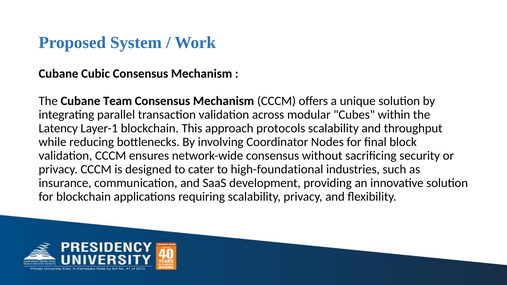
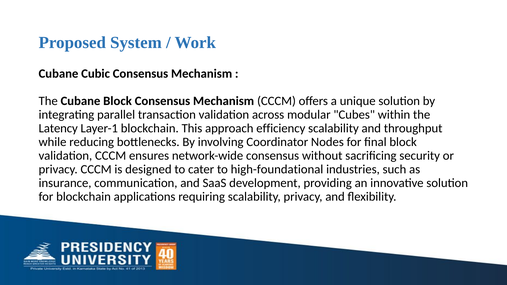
Cubane Team: Team -> Block (118, 101)
protocols: protocols -> efficiency (281, 128)
